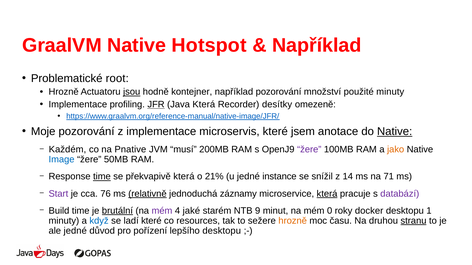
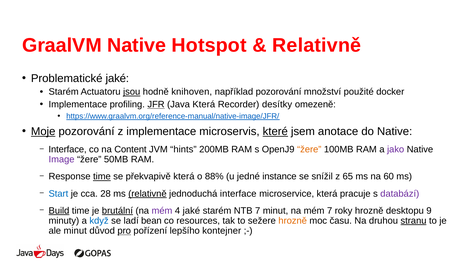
Například: Například -> Relativně (317, 46)
Problematické root: root -> jaké (117, 78)
Hrozně: Hrozně -> Starém (64, 92)
kontejner: kontejner -> knihoven (192, 92)
použité minuty: minuty -> docker (390, 92)
Moje underline: none -> present (43, 132)
které underline: none -> present (275, 132)
Native underline: present -> none (395, 132)
Každém: Každém -> Interface (68, 150)
Pnative: Pnative -> Content (130, 150)
musí: musí -> hints (183, 150)
žere colour: purple -> orange (309, 150)
jako colour: orange -> purple (396, 150)
Image colour: blue -> purple (62, 160)
21%: 21% -> 88% (214, 177)
14: 14 -> 65 (348, 177)
71: 71 -> 60 (389, 177)
Start colour: purple -> blue (58, 194)
76: 76 -> 28 (106, 194)
jednoduchá záznamy: záznamy -> interface (238, 194)
která underline: present -> none (327, 194)
Build underline: none -> present (59, 211)
NTB 9: 9 -> 7 (258, 211)
mém 0: 0 -> 7 (330, 211)
roky docker: docker -> hrozně (369, 211)
1: 1 -> 9 (429, 211)
ladí které: které -> bean (151, 221)
ale jedné: jedné -> minut (75, 231)
pro underline: none -> present (124, 231)
lepšího desktopu: desktopu -> kontejner (222, 231)
